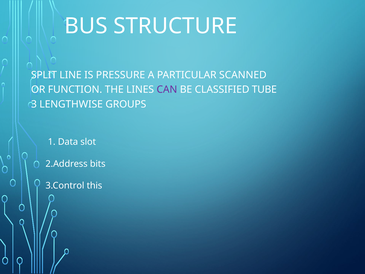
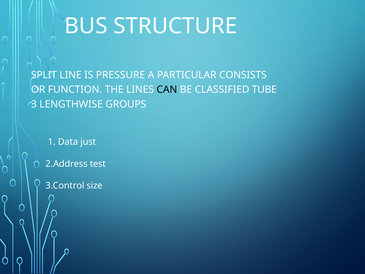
SCANNED: SCANNED -> CONSISTS (243, 75)
CAN colour: purple -> black (167, 90)
slot: slot -> just (88, 142)
bits: bits -> test (98, 164)
this: this -> size (94, 186)
